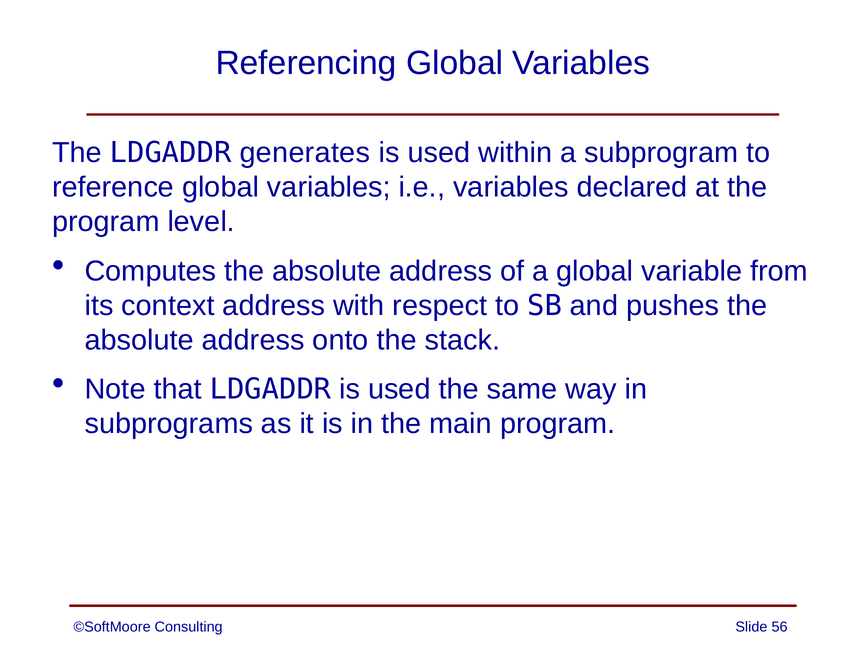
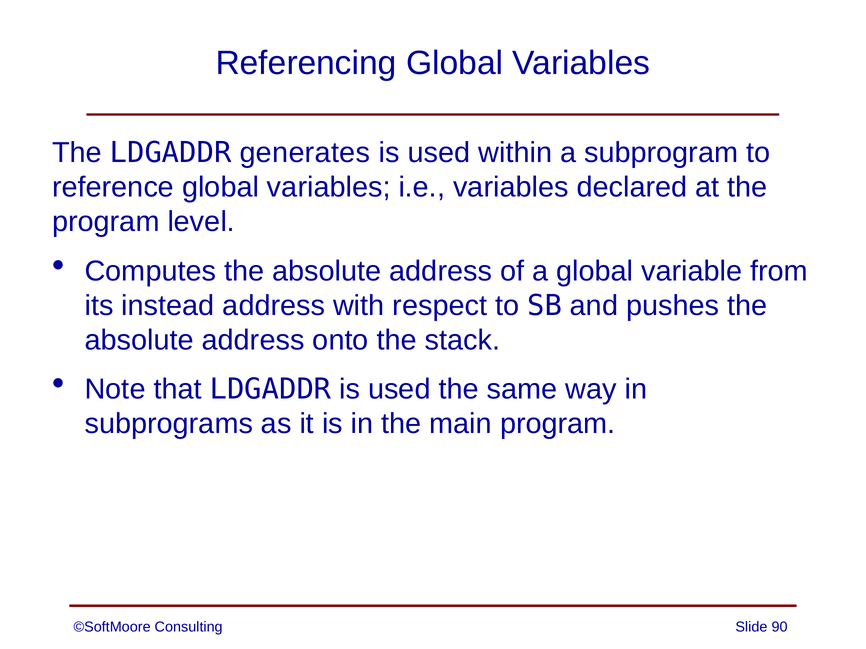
context: context -> instead (168, 306)
56: 56 -> 90 (780, 627)
